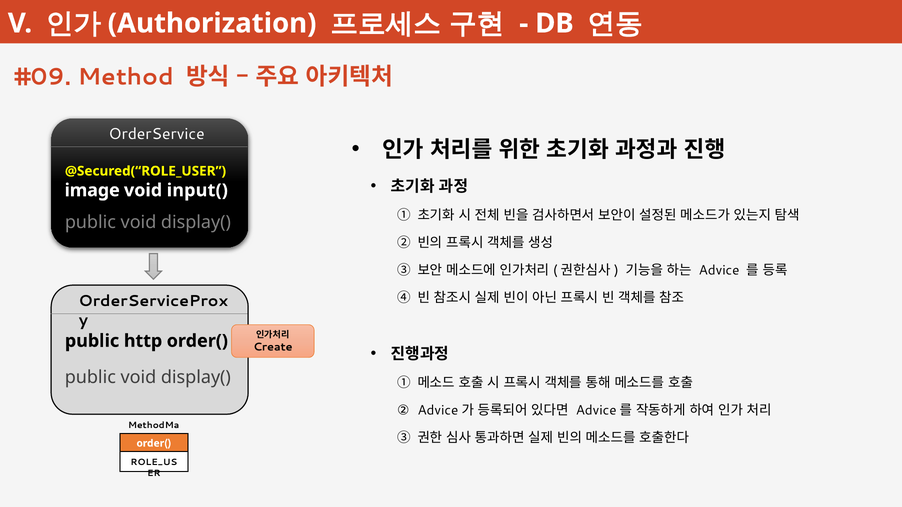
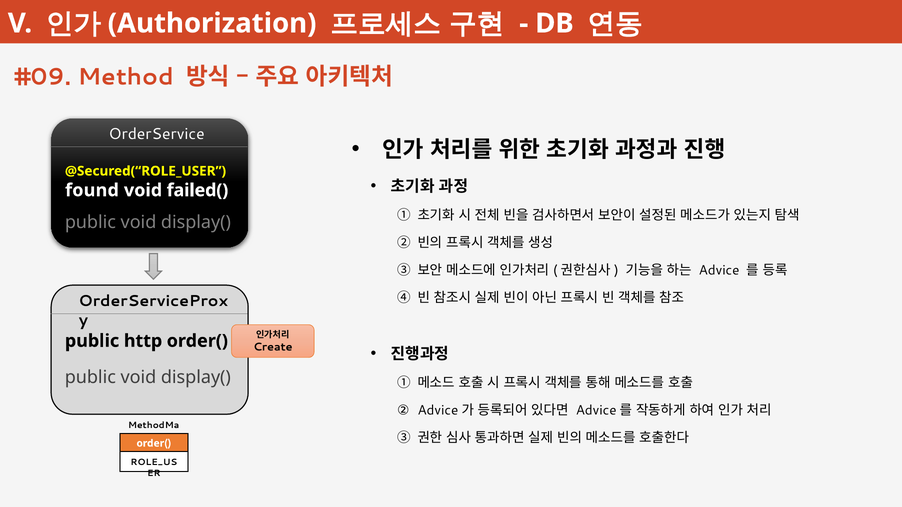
image: image -> found (92, 190)
input(: input( -> failed( (197, 190)
